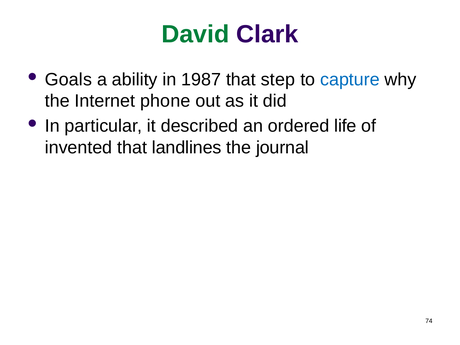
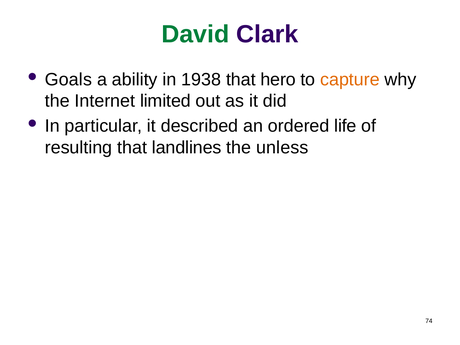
1987: 1987 -> 1938 (201, 79)
step: step -> hero (278, 79)
capture colour: blue -> orange (350, 79)
phone: phone -> limited (165, 101)
invented: invented -> resulting (79, 147)
journal: journal -> unless (282, 147)
